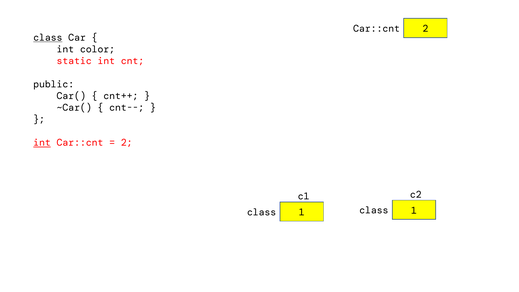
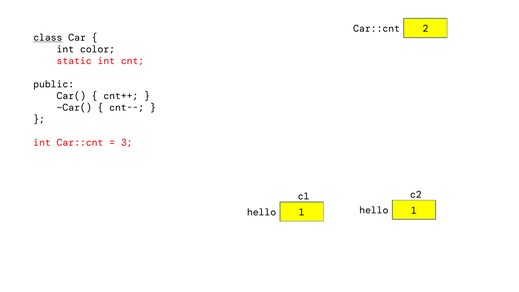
int underline: present -> none (42, 143)
2: 2 -> 3 (127, 143)
class: class -> hello (374, 210)
class: class -> hello (262, 212)
